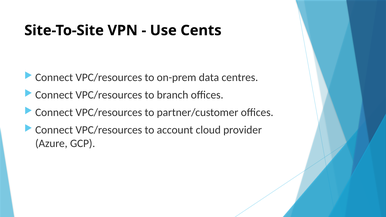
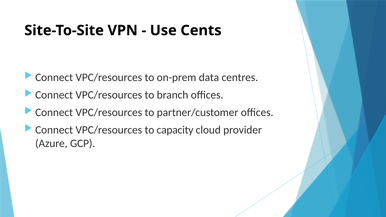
account: account -> capacity (175, 130)
